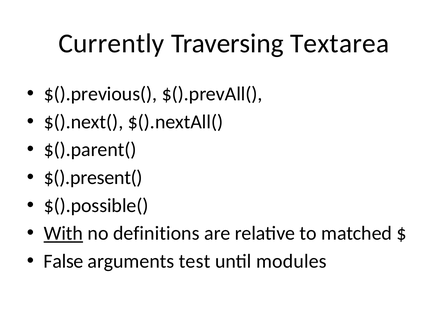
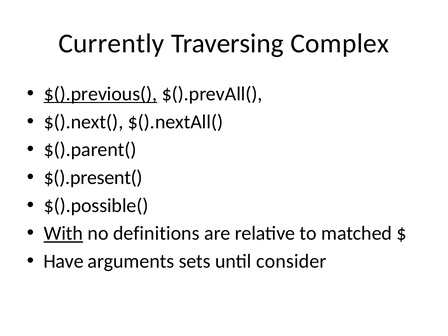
Textarea: Textarea -> Complex (340, 43)
$().previous( underline: none -> present (100, 94)
False: False -> Have (63, 261)
test: test -> sets (195, 261)
modules: modules -> consider (291, 261)
